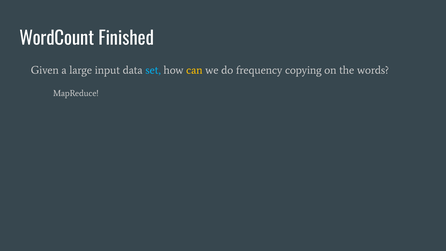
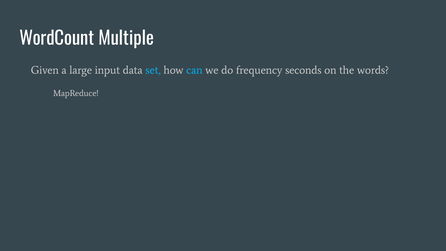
Finished: Finished -> Multiple (126, 39)
can colour: yellow -> light blue (194, 70)
copying: copying -> seconds (303, 70)
